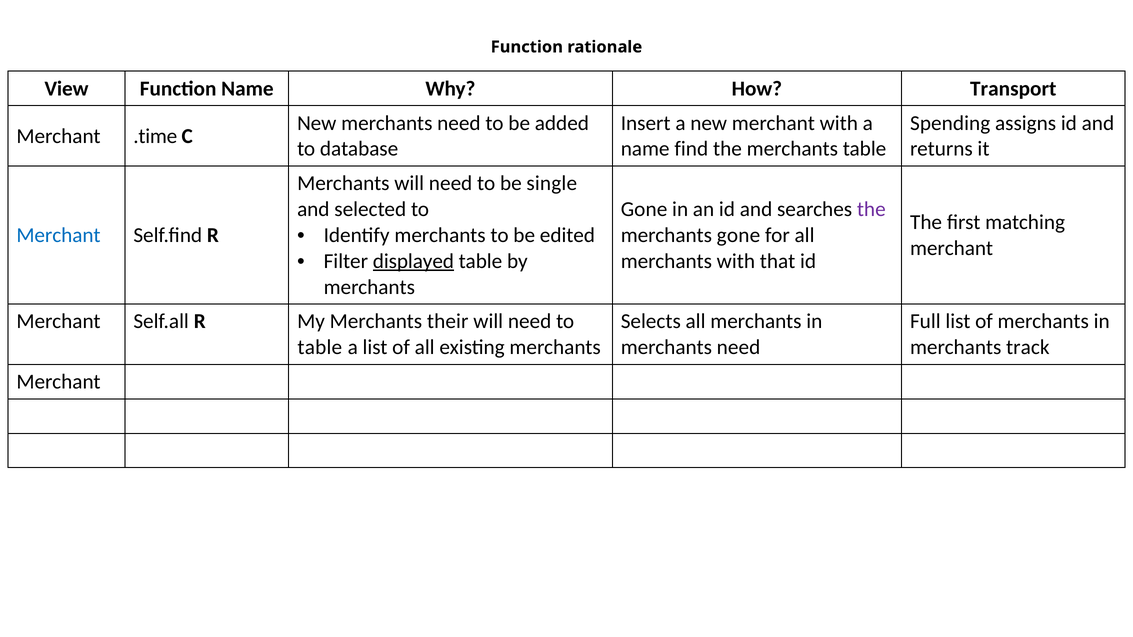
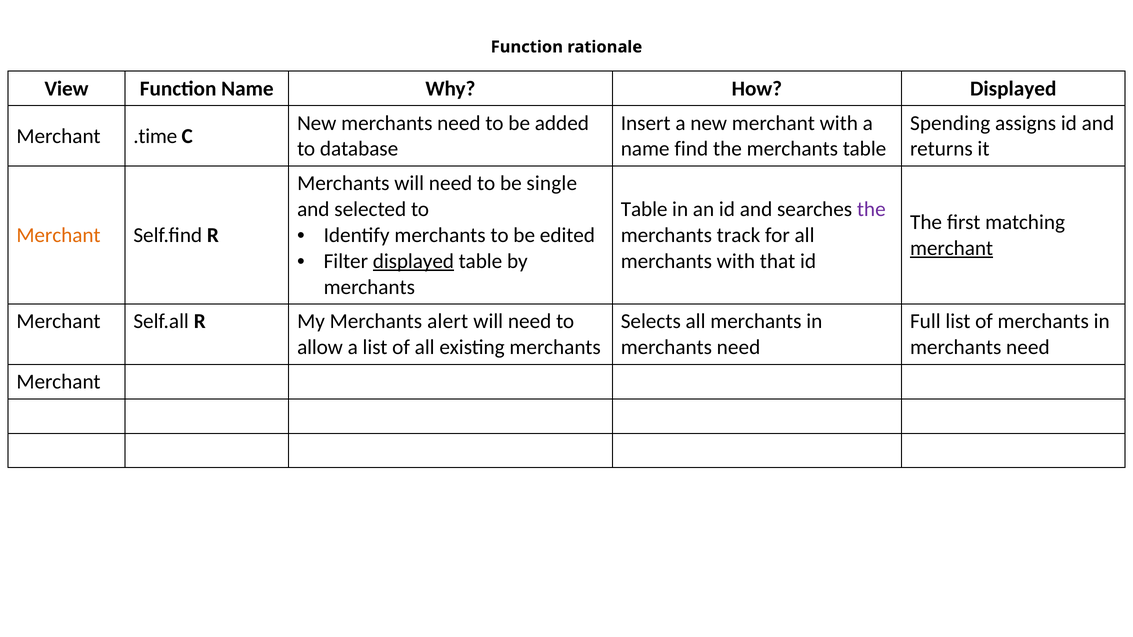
How Transport: Transport -> Displayed (1013, 89)
Gone: Gone -> Table (644, 209)
Merchant colour: blue -> orange (59, 235)
gone: gone -> track (739, 235)
merchant underline: none -> present (952, 248)
their: their -> alert (448, 322)
table: table -> allow (320, 348)
track: track -> need (1028, 348)
